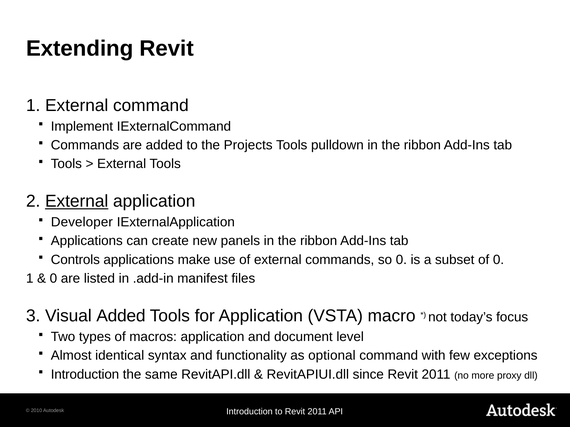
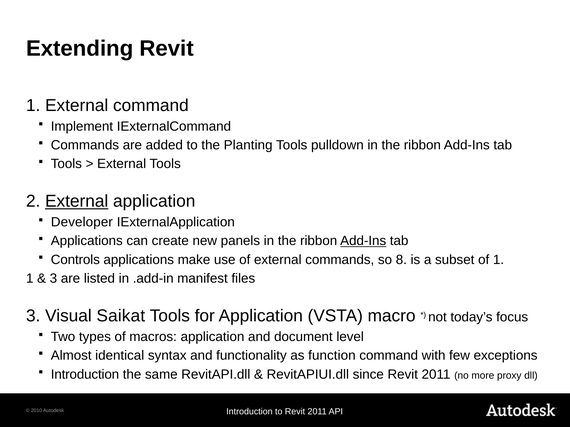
Projects: Projects -> Planting (248, 145)
Add-Ins underline: none -> present (363, 241)
so 0: 0 -> 8 (401, 260)
of 0: 0 -> 1 (498, 260)
0: 0 -> 3 (53, 279)
Visual Added: Added -> Saikat (121, 316)
optional: optional -> function (332, 356)
